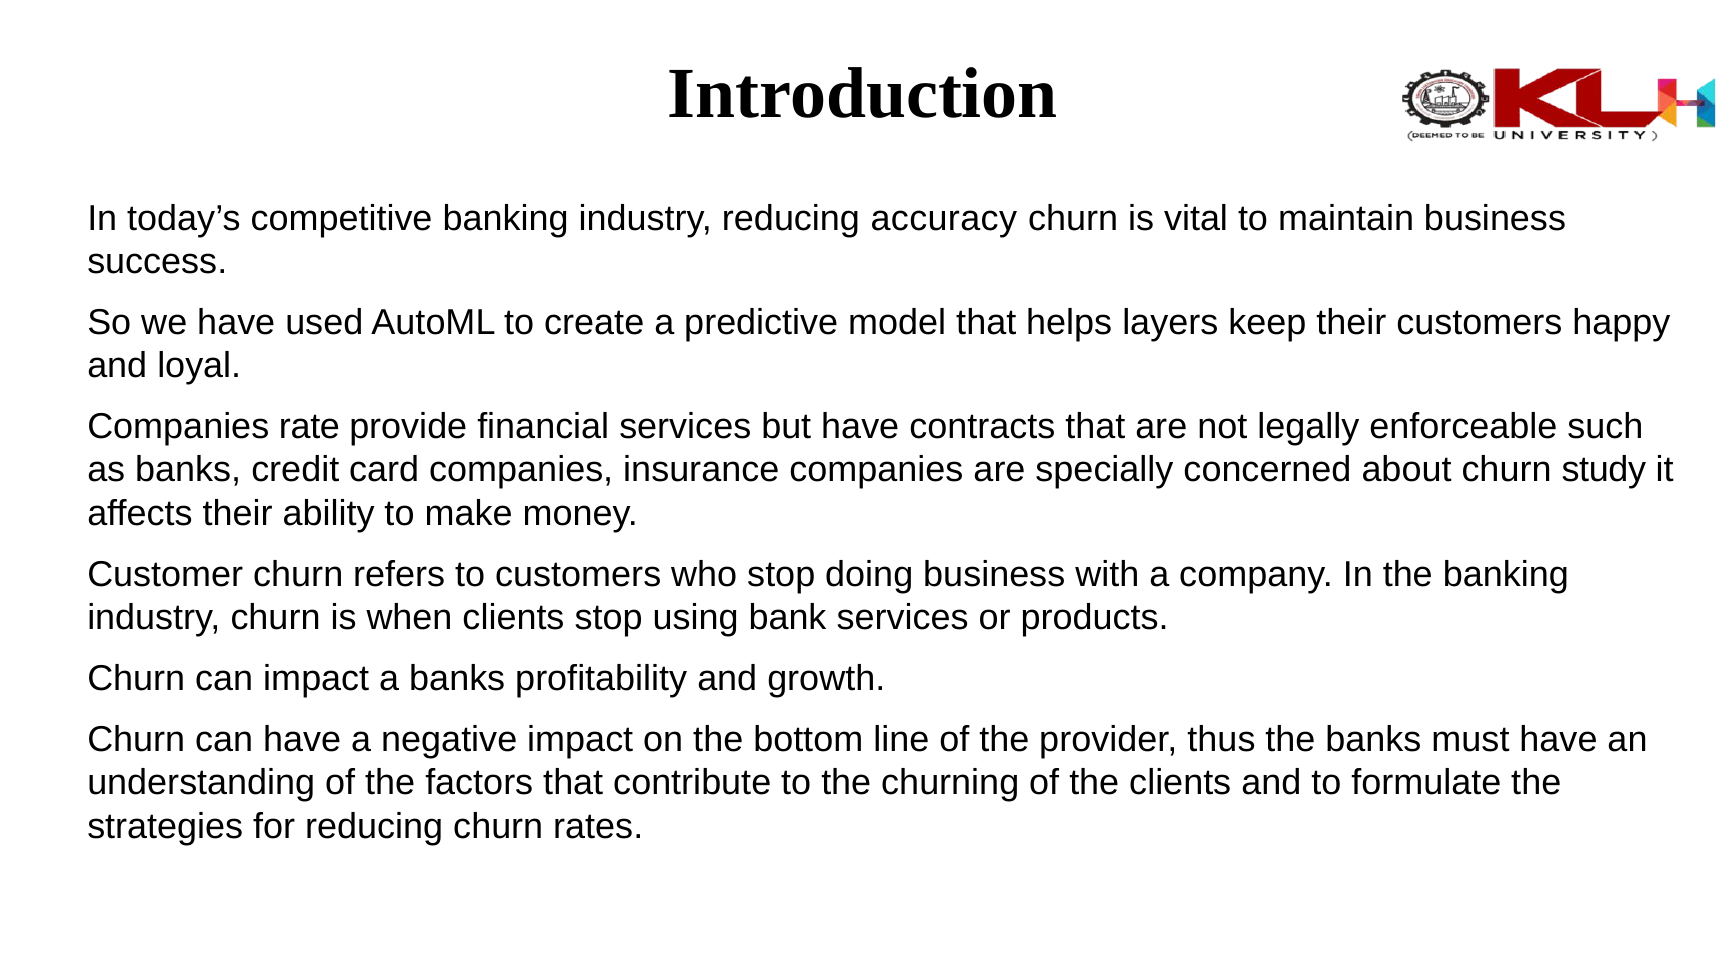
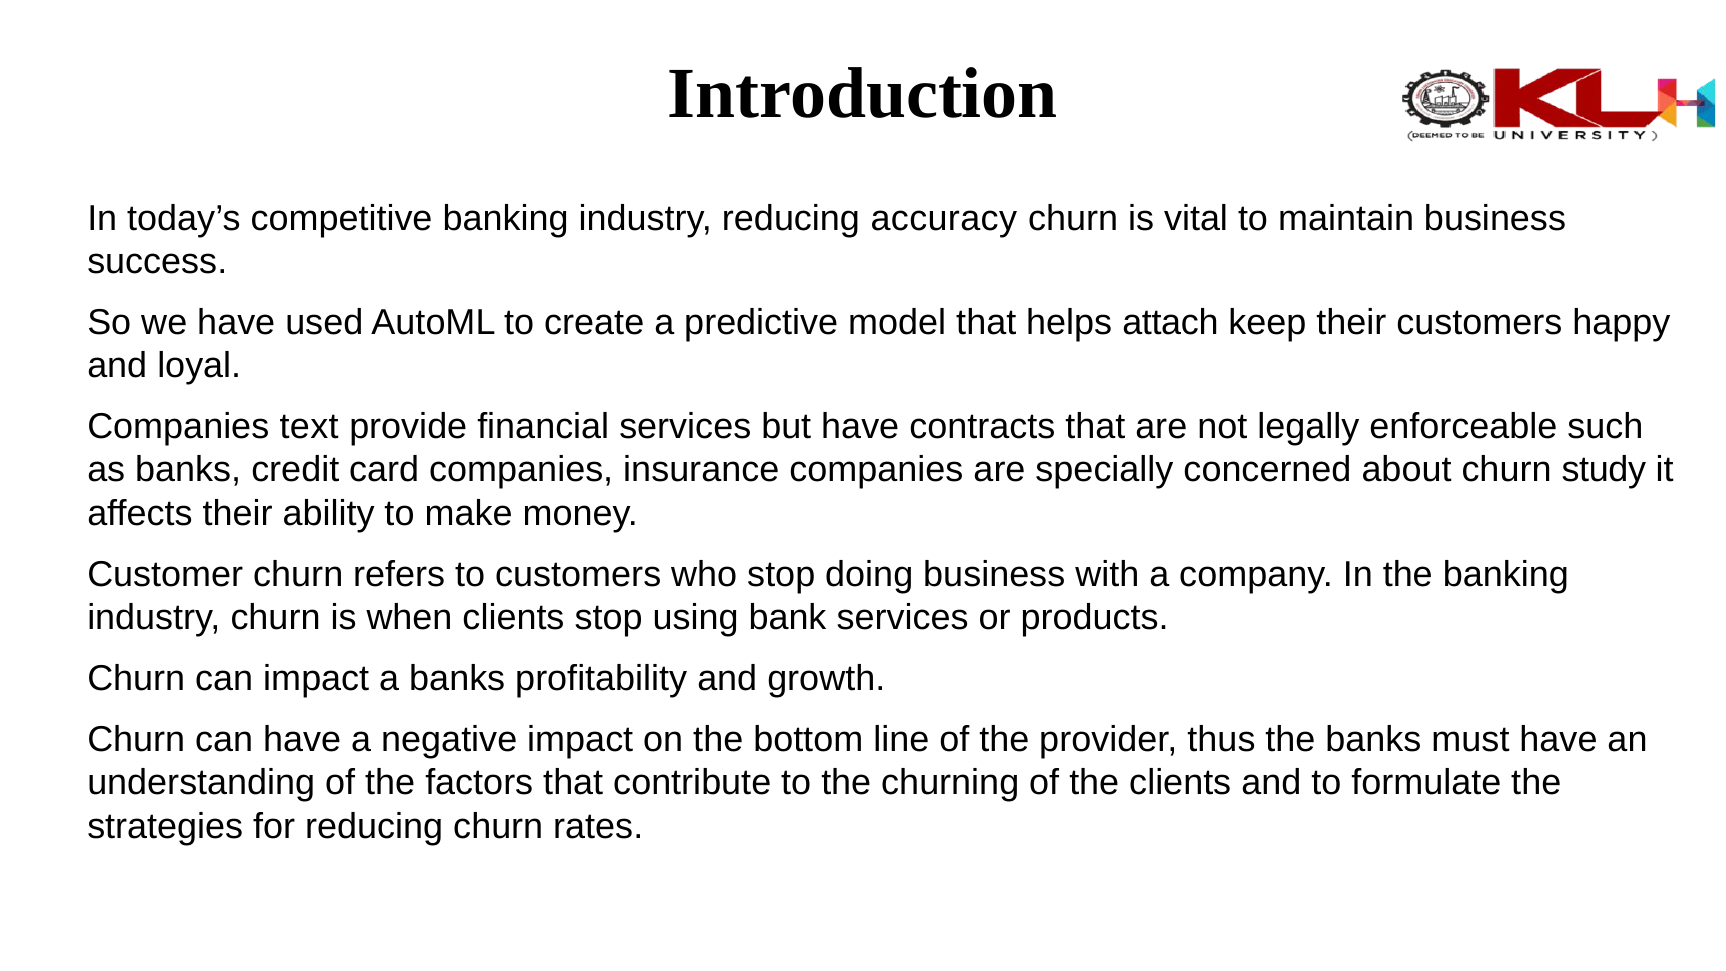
layers: layers -> attach (1170, 322)
rate: rate -> text (309, 427)
